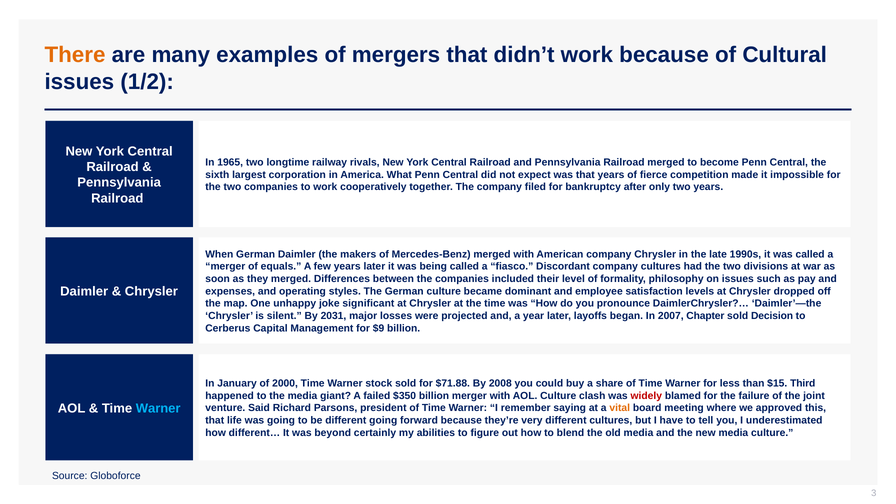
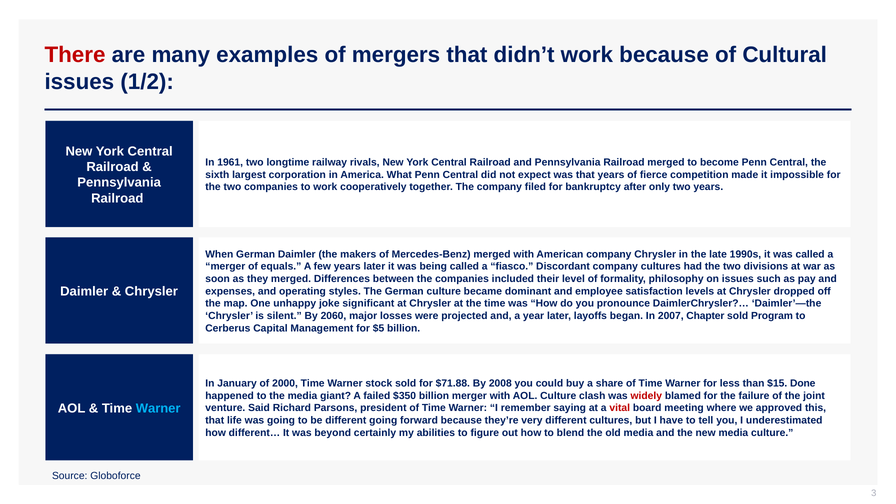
There colour: orange -> red (75, 55)
1965: 1965 -> 1961 (230, 162)
2031: 2031 -> 2060 (333, 316)
Decision: Decision -> Program (772, 316)
$9: $9 -> $5 (379, 328)
Third: Third -> Done (803, 383)
vital colour: orange -> red (620, 408)
